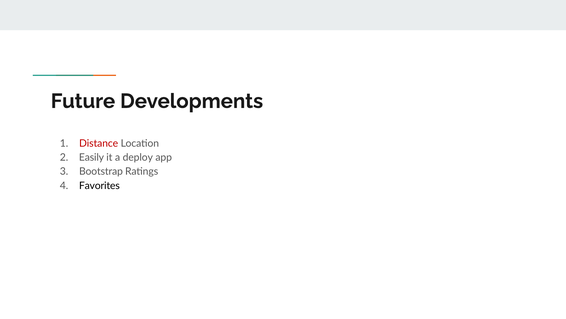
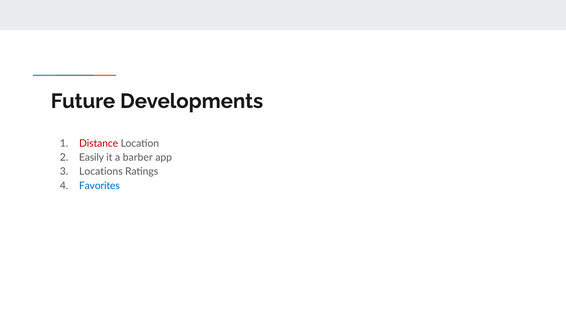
deploy: deploy -> barber (138, 157)
Bootstrap: Bootstrap -> Locations (101, 171)
Favorites colour: black -> blue (99, 185)
